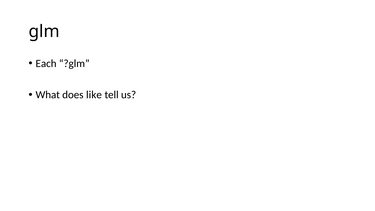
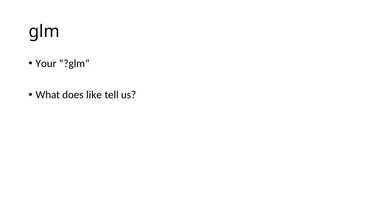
Each: Each -> Your (46, 63)
